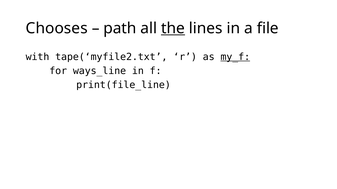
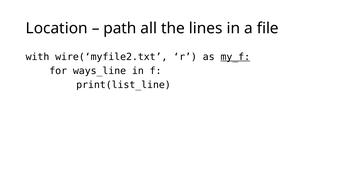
Chooses: Chooses -> Location (57, 28)
the underline: present -> none (173, 28)
tape(‘myfile2.txt: tape(‘myfile2.txt -> wire(‘myfile2.txt (111, 57)
print(file_line: print(file_line -> print(list_line (123, 85)
